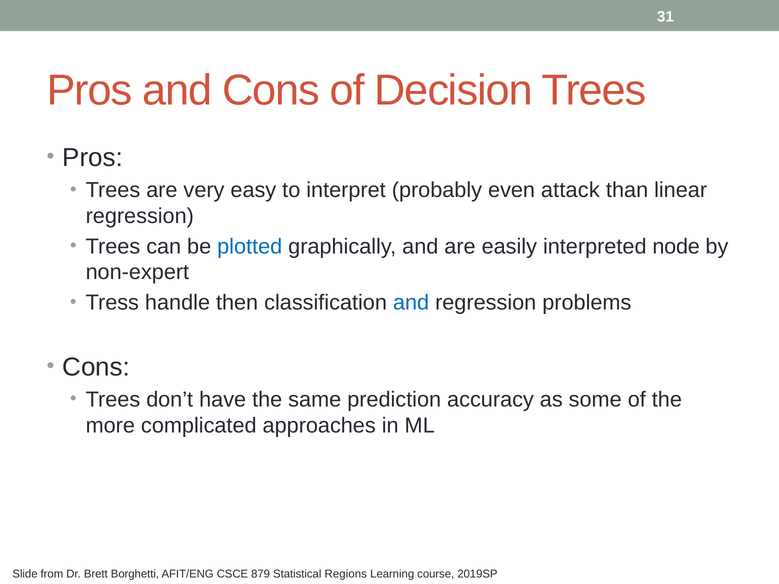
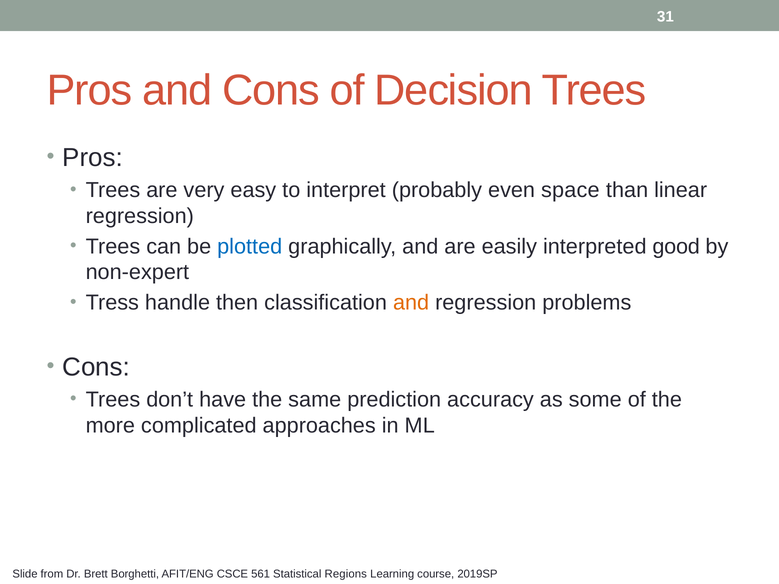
attack: attack -> space (570, 190)
node: node -> good (676, 246)
and colour: blue -> orange (411, 303)
879: 879 -> 561 (261, 574)
